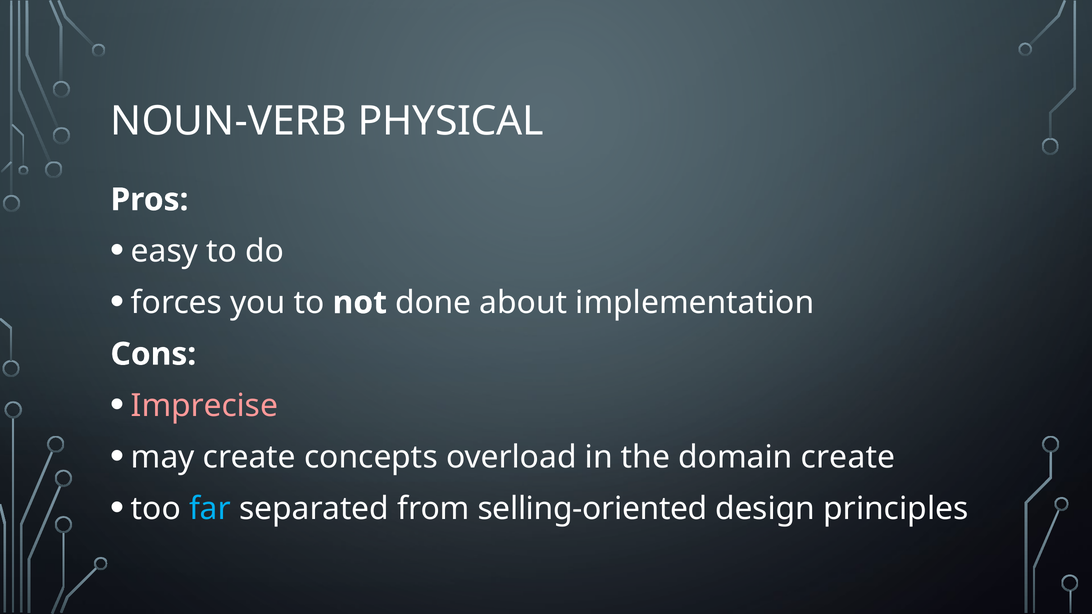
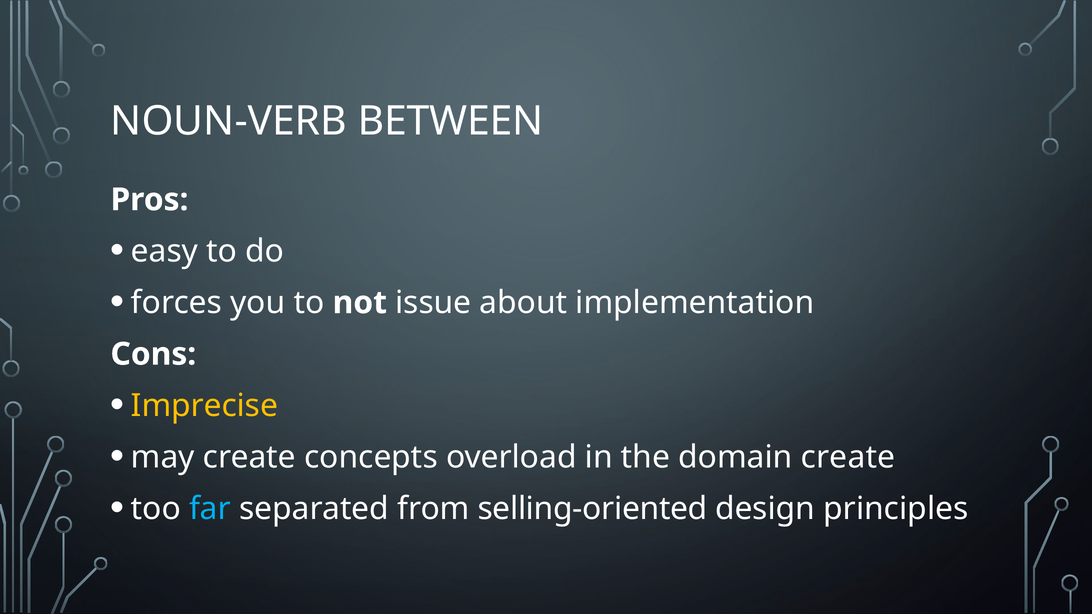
PHYSICAL: PHYSICAL -> BETWEEN (451, 121)
done: done -> issue (433, 303)
Imprecise colour: pink -> yellow (204, 406)
